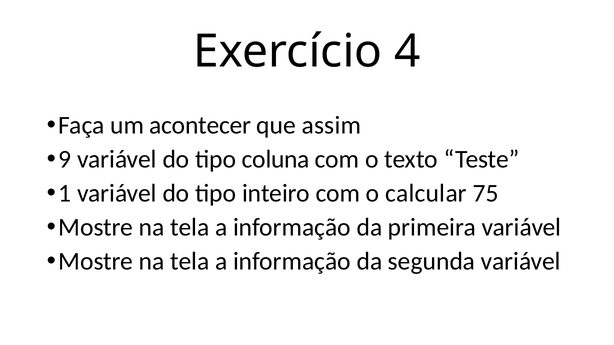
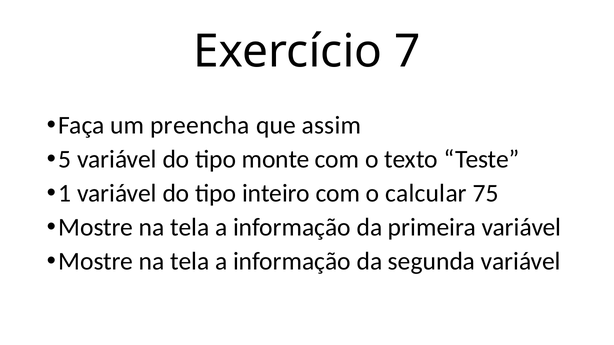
4: 4 -> 7 (407, 51)
acontecer: acontecer -> preencha (200, 125)
9: 9 -> 5 (65, 159)
coluna: coluna -> monte (276, 159)
